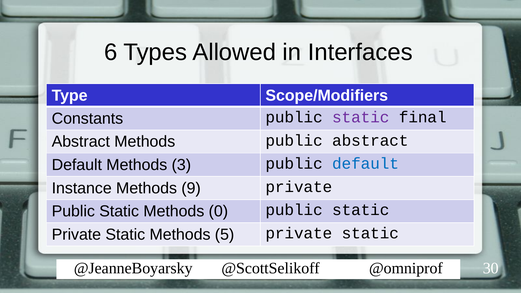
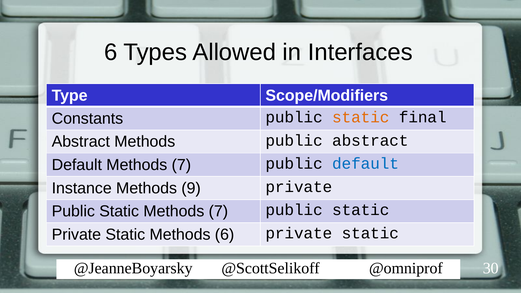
static colour: purple -> orange (361, 117)
Default Methods 3: 3 -> 7 (181, 165)
Static Methods 0: 0 -> 7 (218, 211)
Methods 5: 5 -> 6 (225, 235)
